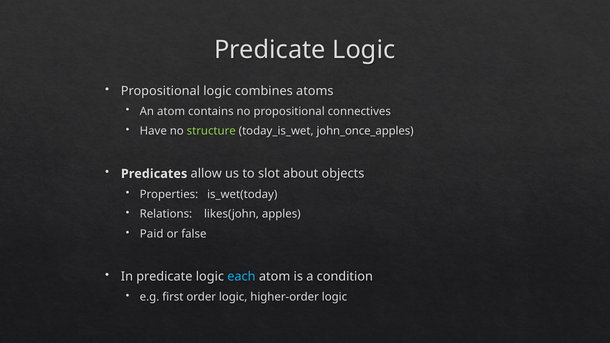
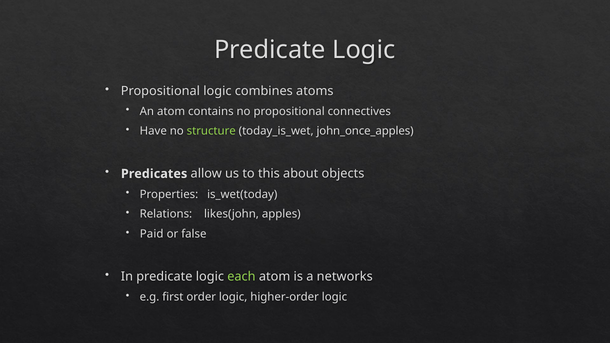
slot: slot -> this (269, 174)
each colour: light blue -> light green (241, 277)
condition: condition -> networks (345, 277)
